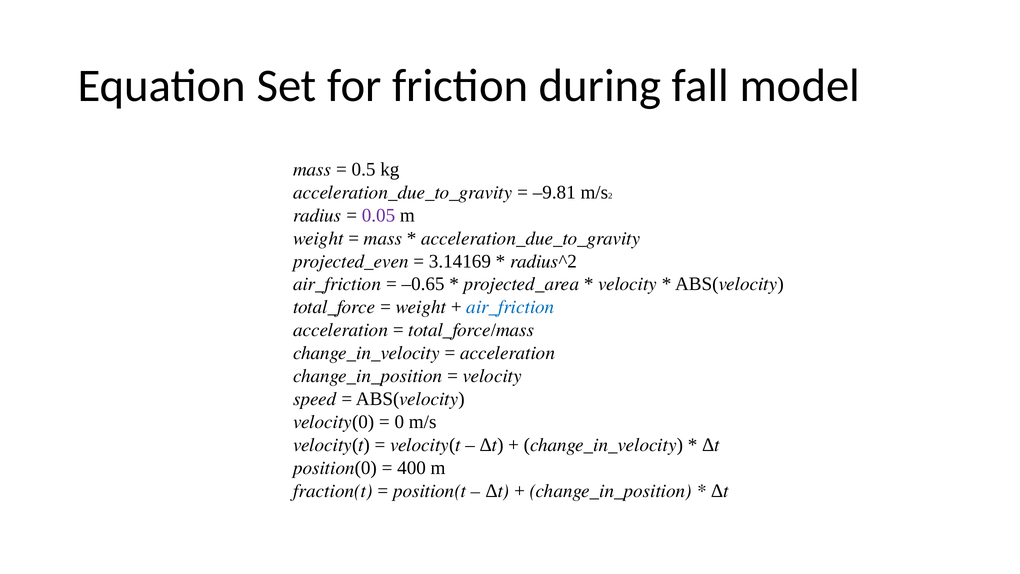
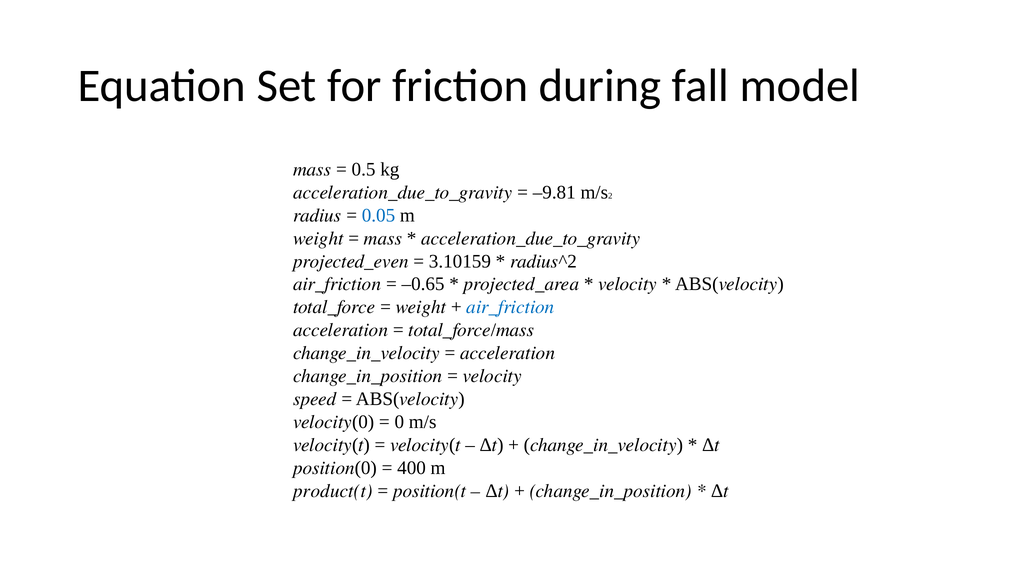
0.05 colour: purple -> blue (378, 215)
3.14169: 3.14169 -> 3.10159 (460, 261)
fraction(t: fraction(t -> product(t (333, 491)
